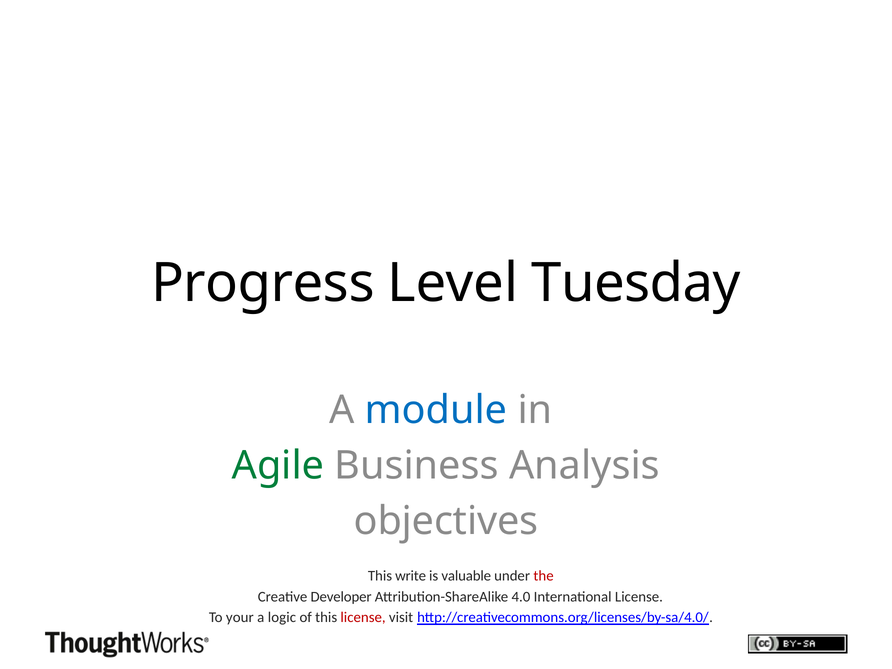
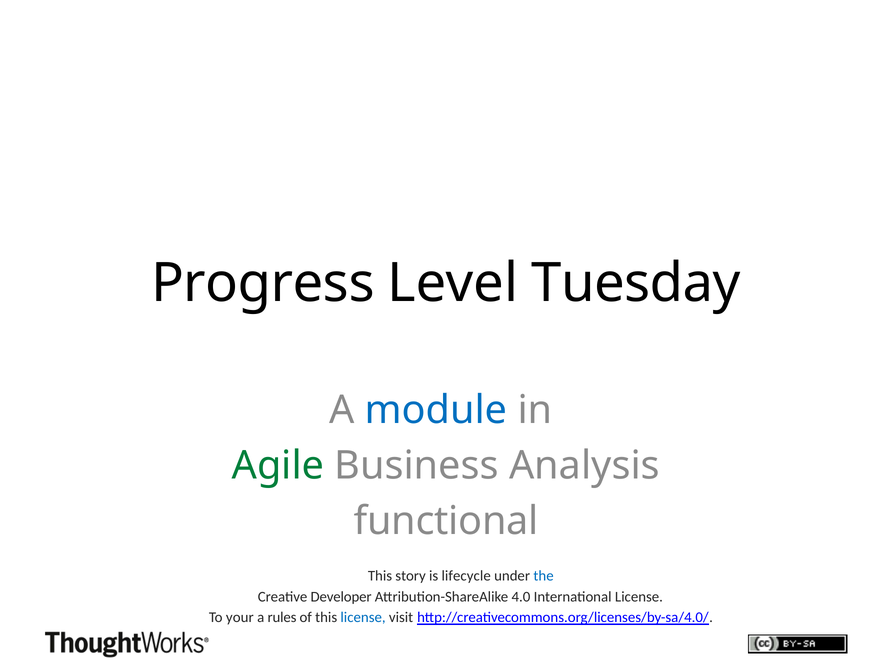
objectives: objectives -> functional (446, 521)
write: write -> story (411, 576)
valuable: valuable -> lifecycle (466, 576)
the colour: red -> blue (544, 576)
logic: logic -> rules (282, 618)
license colour: red -> blue (363, 618)
